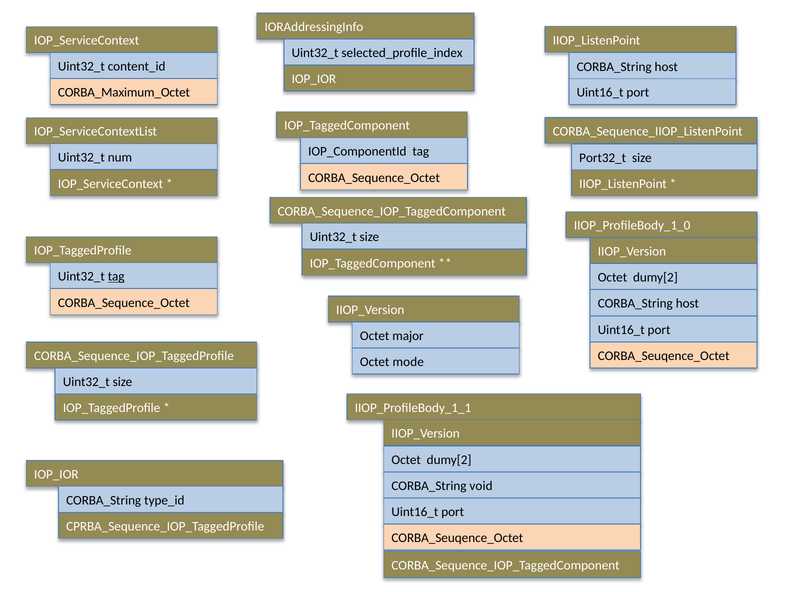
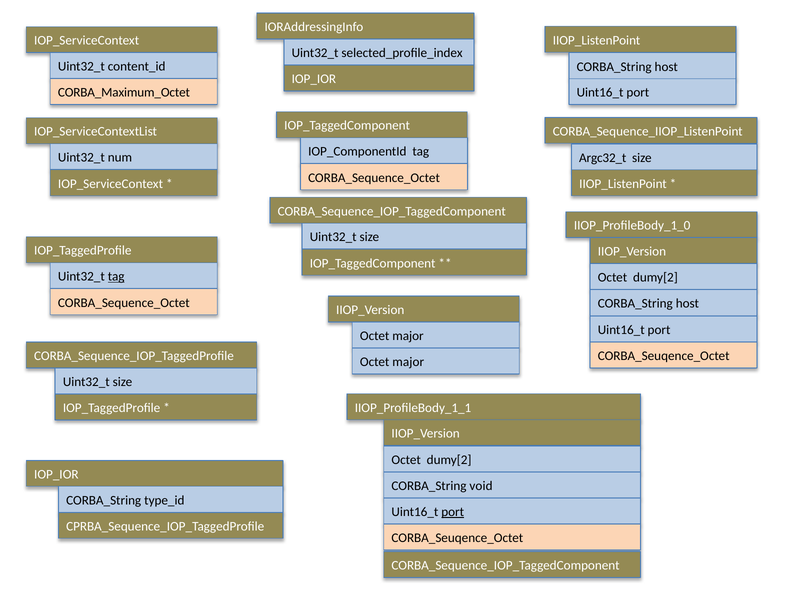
Port32_t: Port32_t -> Argc32_t (603, 158)
mode: mode -> major (408, 362)
port underline: none -> present (453, 512)
